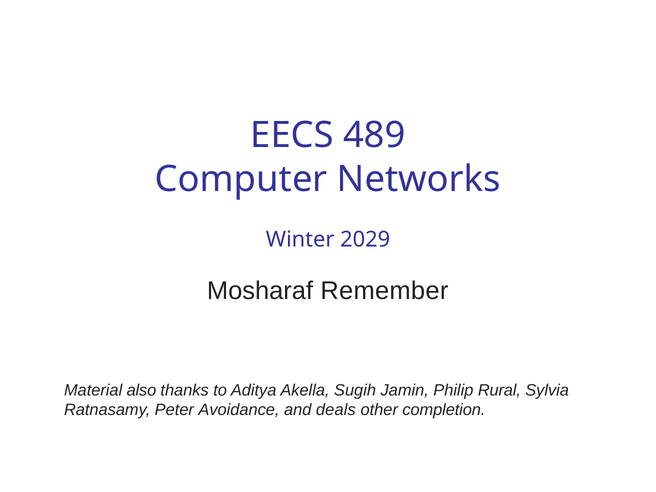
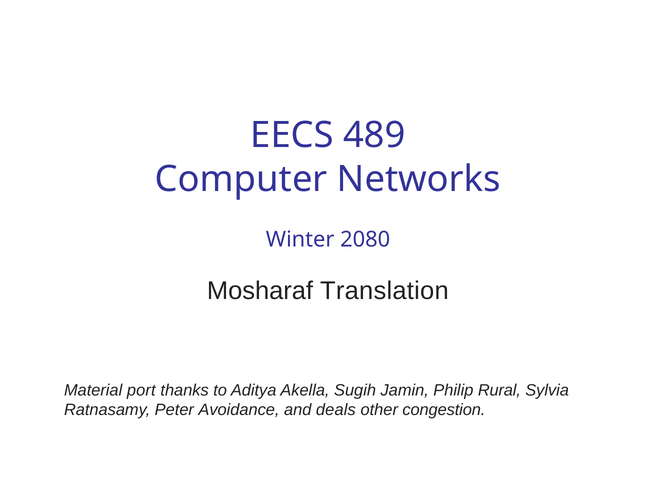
2029: 2029 -> 2080 (365, 239)
Remember: Remember -> Translation (384, 291)
also: also -> port (141, 390)
completion: completion -> congestion (444, 410)
